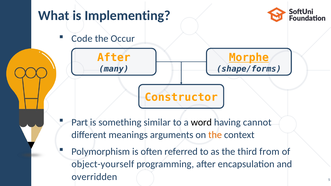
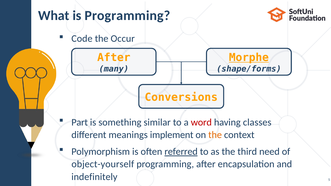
is Implementing: Implementing -> Programming (127, 16)
Constructor: Constructor -> Conversions (181, 97)
word colour: black -> red (201, 122)
cannot: cannot -> classes (257, 122)
arguments: arguments -> implement (172, 135)
referred underline: none -> present (181, 152)
from: from -> need (269, 152)
overridden: overridden -> indefinitely (94, 177)
